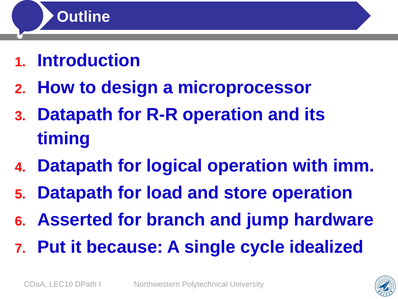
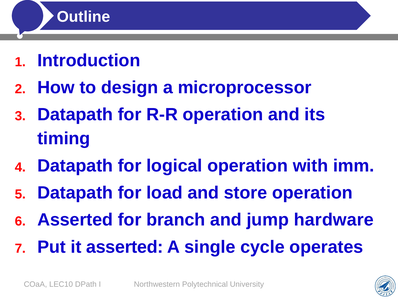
it because: because -> asserted (125, 247)
idealized: idealized -> operates (326, 247)
